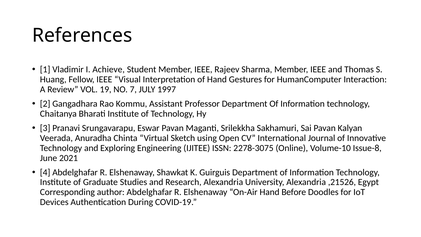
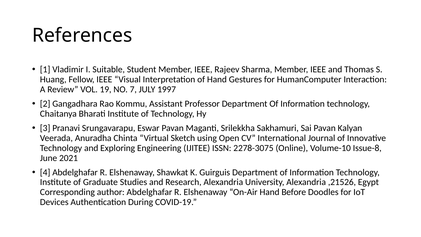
Achieve: Achieve -> Suitable (109, 70)
